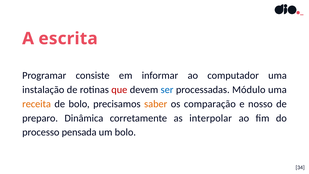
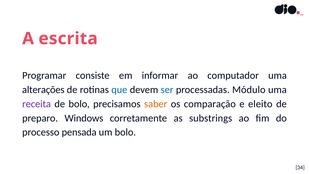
instalação: instalação -> alterações (43, 90)
que colour: red -> blue (119, 90)
receita colour: orange -> purple (37, 104)
nosso: nosso -> eleito (260, 104)
Dinâmica: Dinâmica -> Windows (84, 118)
interpolar: interpolar -> substrings (211, 118)
